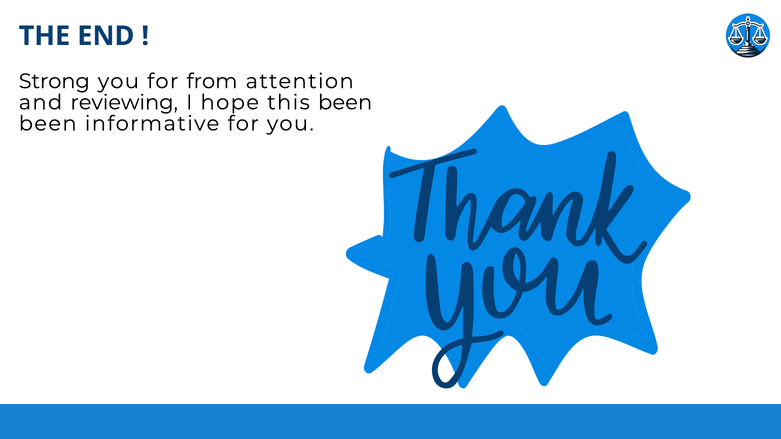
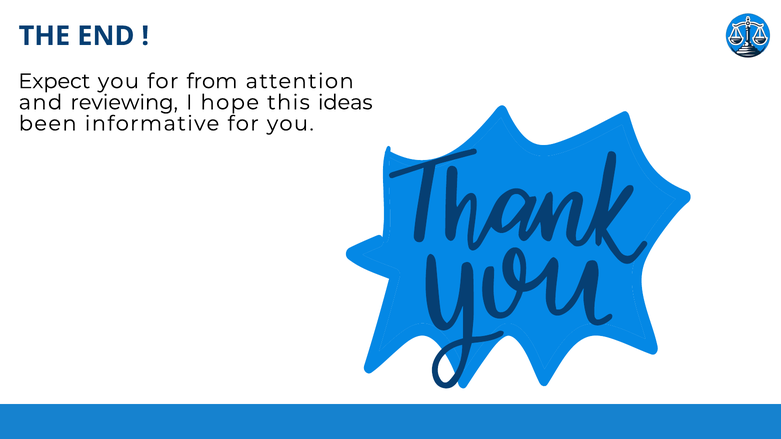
Strong: Strong -> Expect (54, 81)
this been: been -> ideas (345, 102)
